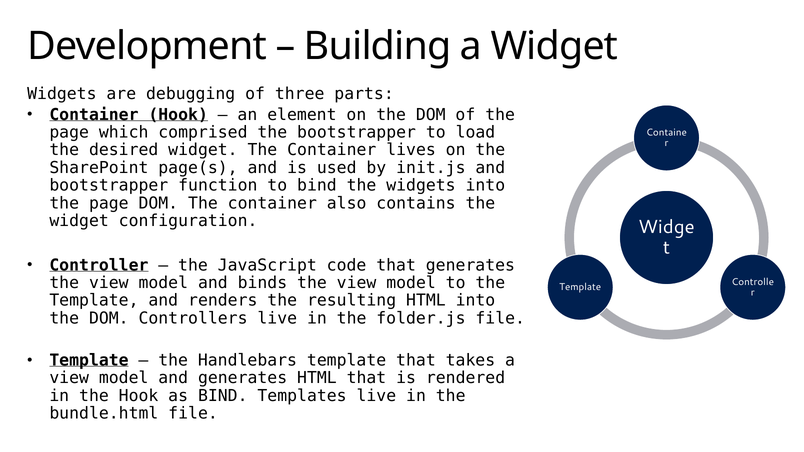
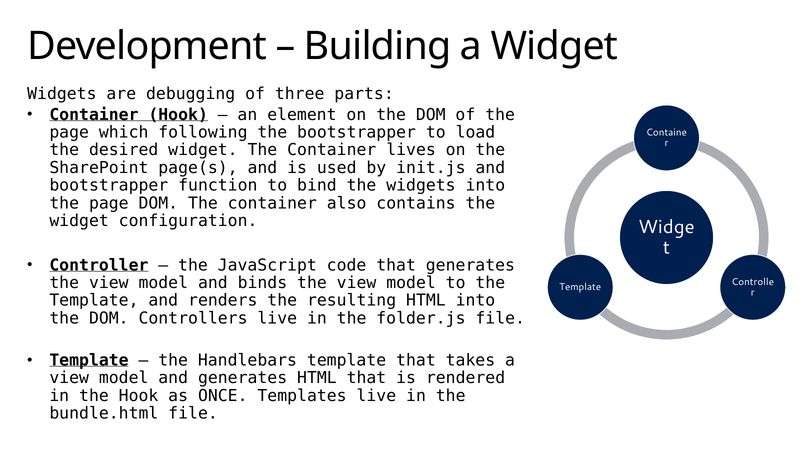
comprised: comprised -> following (203, 132)
as BIND: BIND -> ONCE (223, 396)
